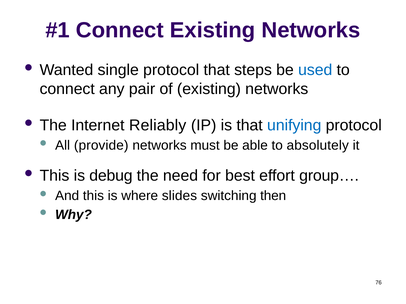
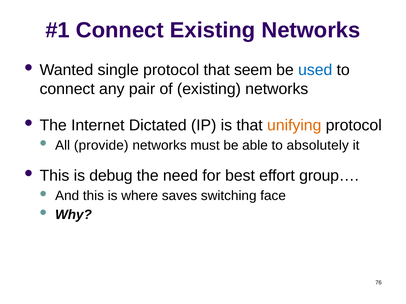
steps: steps -> seem (253, 70)
Reliably: Reliably -> Dictated (158, 125)
unifying colour: blue -> orange (294, 125)
slides: slides -> saves (180, 196)
then: then -> face (273, 196)
